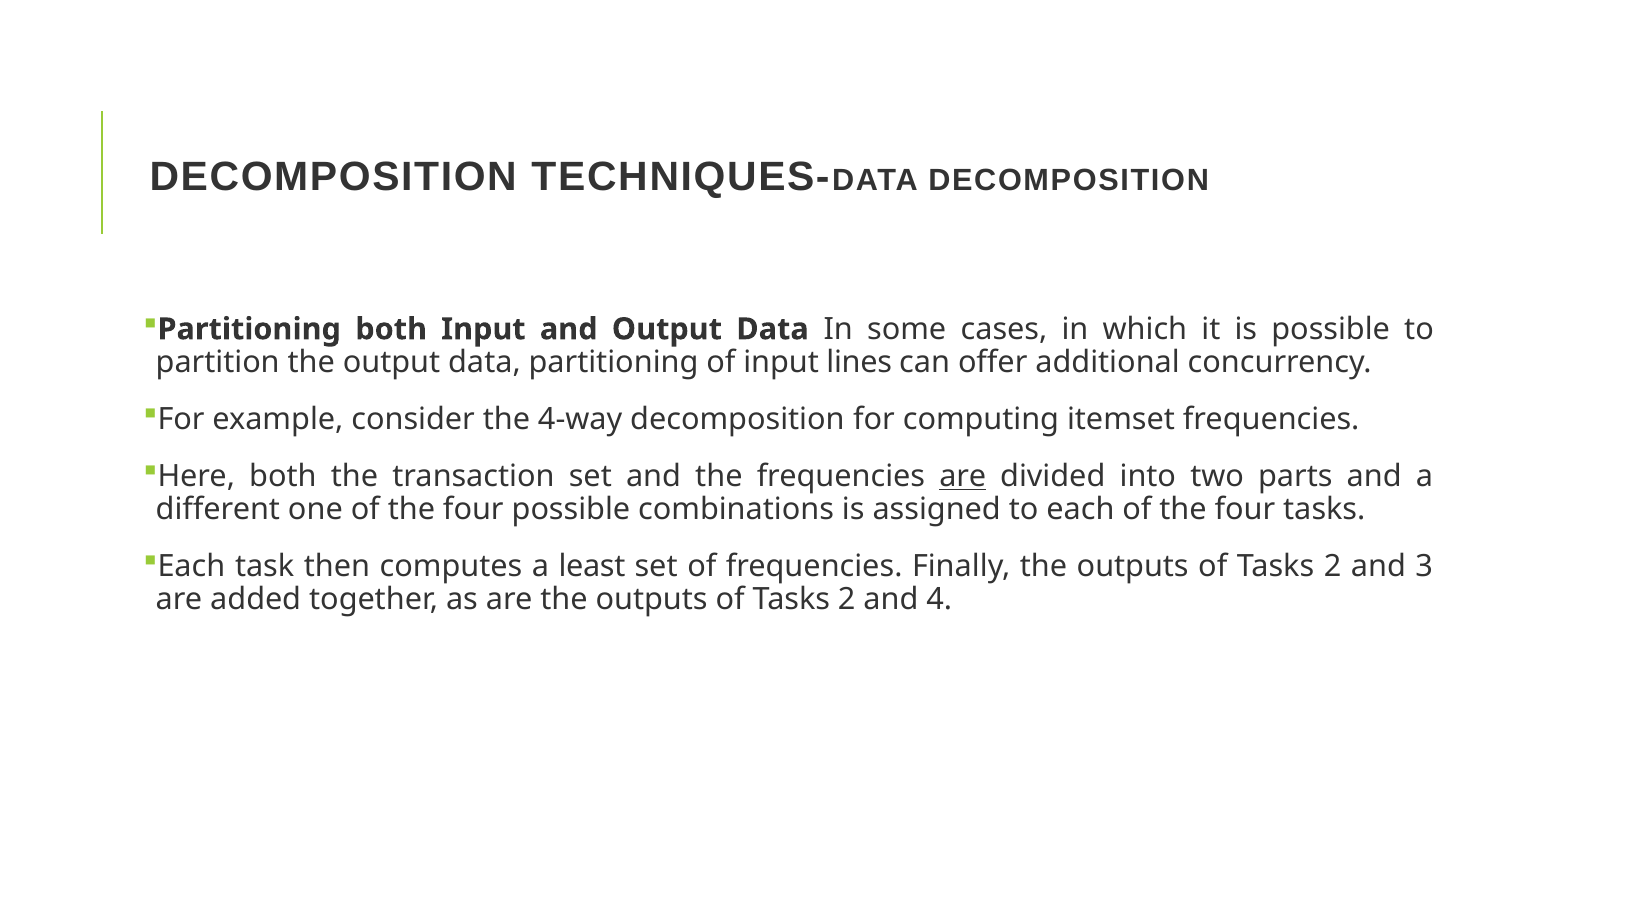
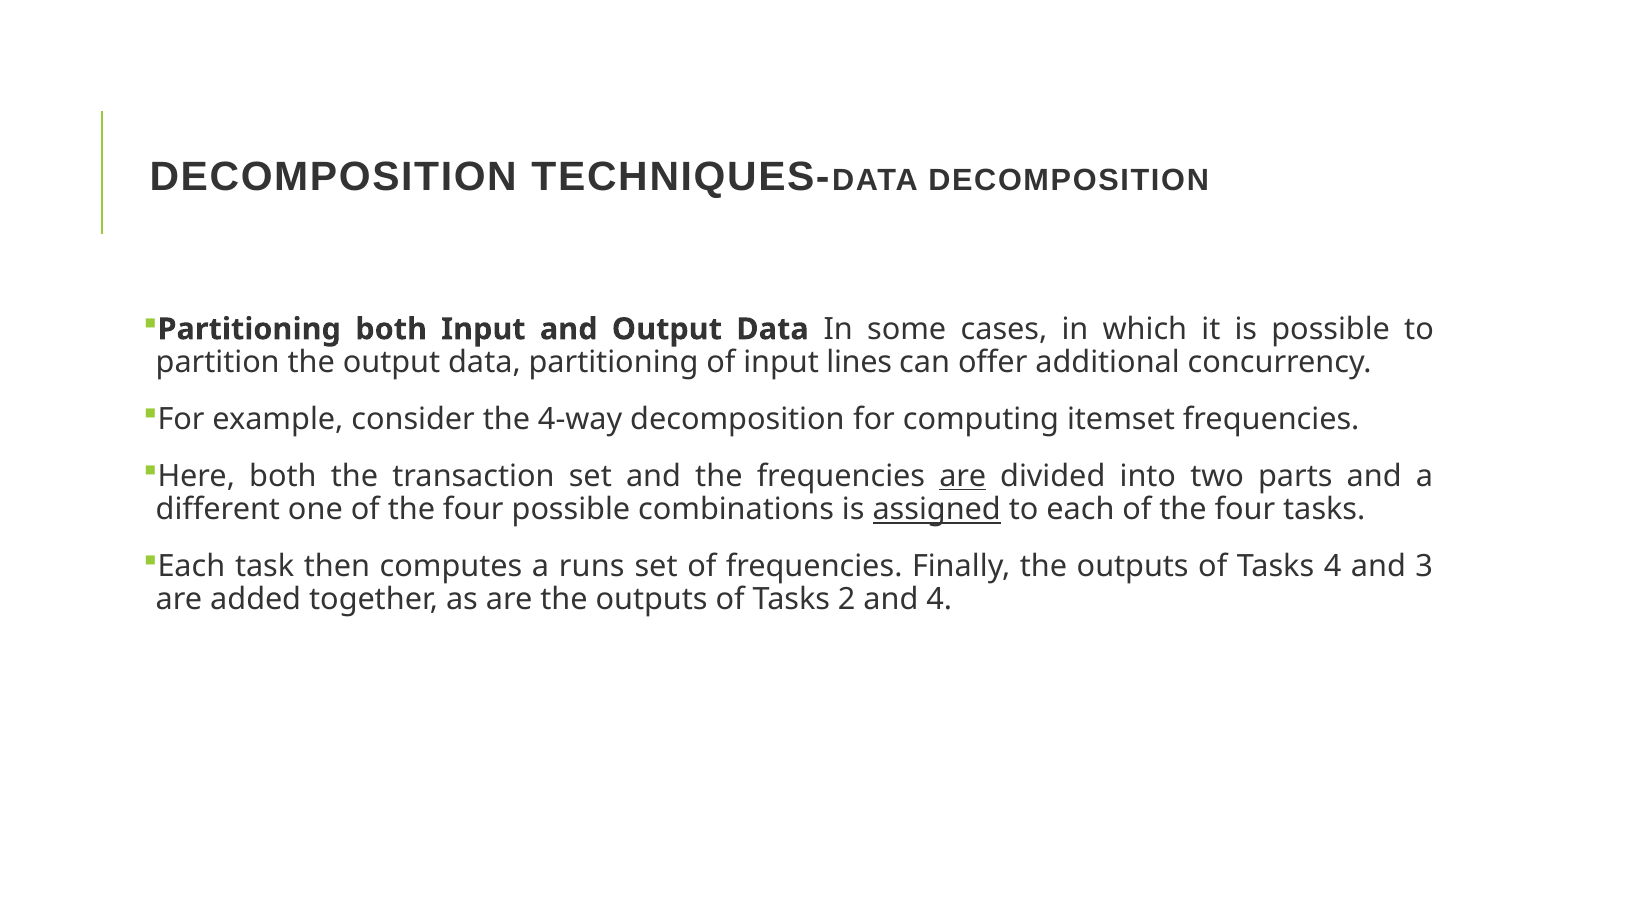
assigned underline: none -> present (937, 509)
least: least -> runs (592, 566)
2: 2 -> 4 (1333, 566)
